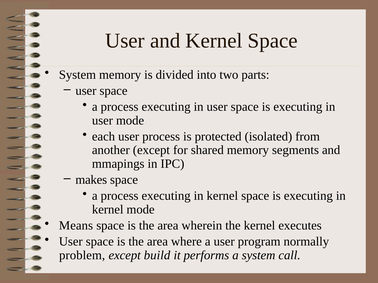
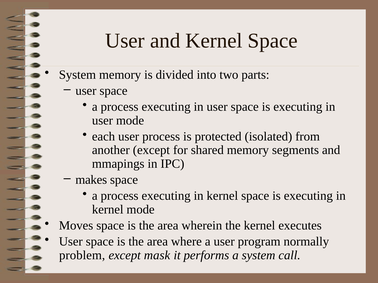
Means: Means -> Moves (76, 226)
build: build -> mask (157, 256)
